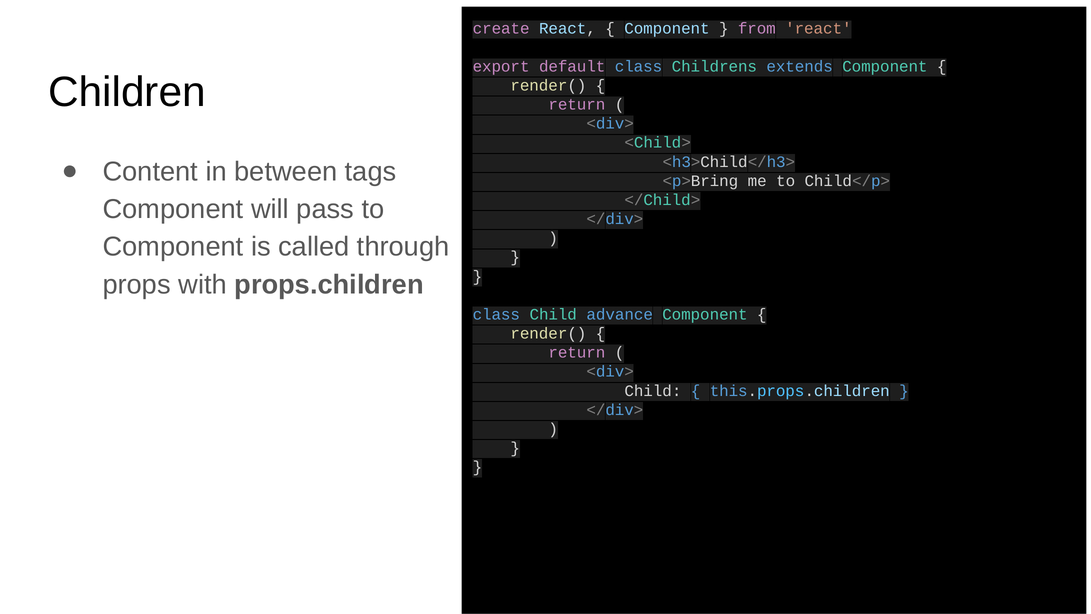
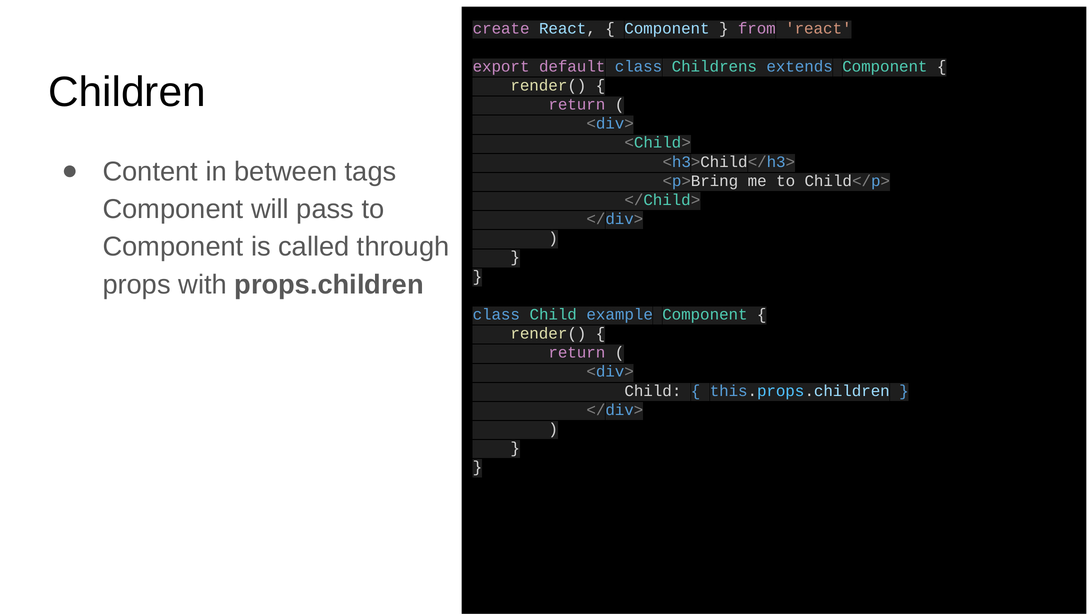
advance: advance -> example (620, 314)
